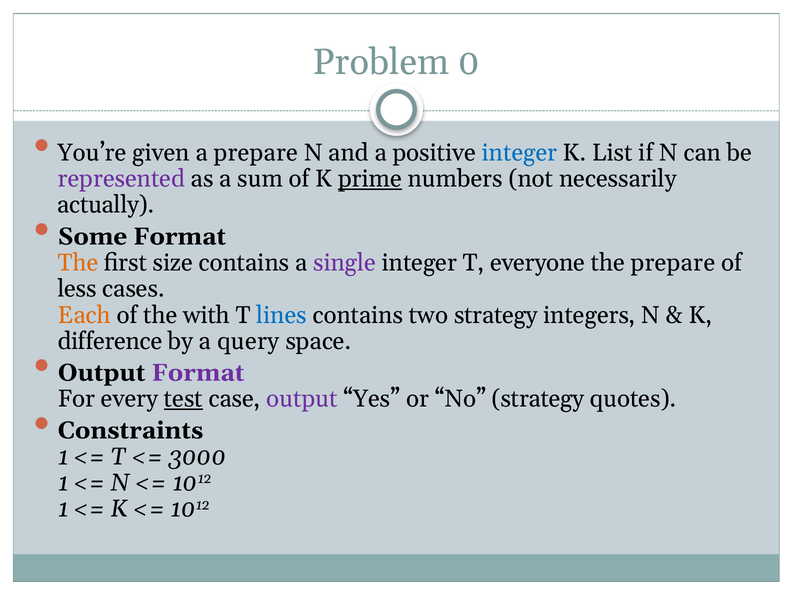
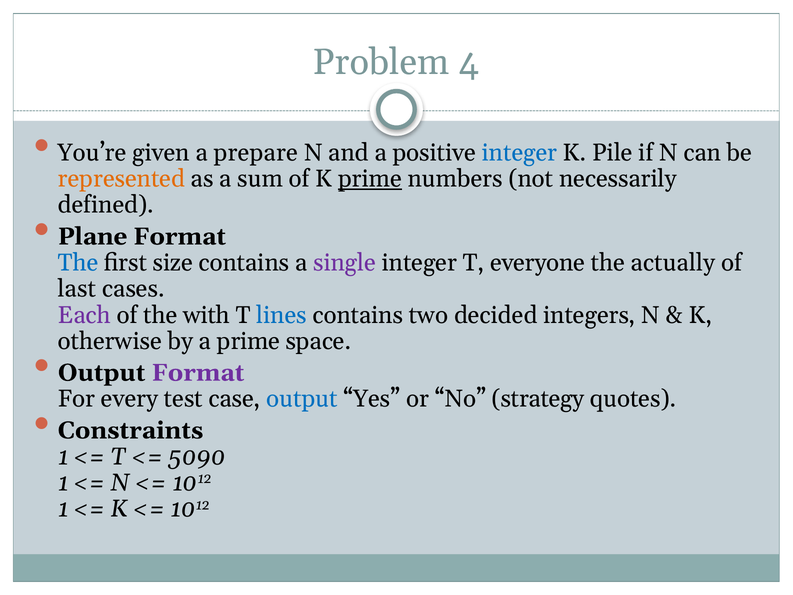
0: 0 -> 4 (469, 62)
List: List -> Pile (612, 153)
represented colour: purple -> orange (121, 179)
actually: actually -> defined (106, 205)
Some: Some -> Plane (93, 236)
The colour: orange -> blue (78, 263)
the prepare: prepare -> actually (673, 263)
less: less -> last (77, 289)
Each colour: orange -> purple (84, 315)
two strategy: strategy -> decided (496, 315)
difference: difference -> otherwise (110, 341)
a query: query -> prime (248, 341)
test underline: present -> none (183, 399)
output colour: purple -> blue (302, 399)
3000: 3000 -> 5090 (197, 456)
